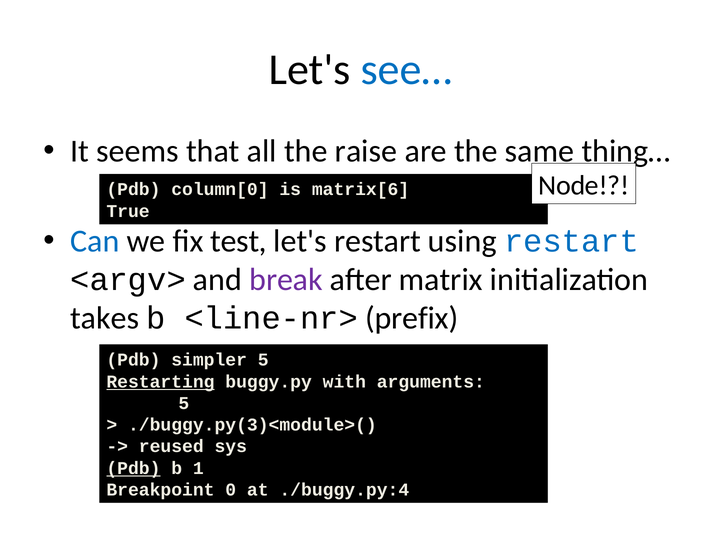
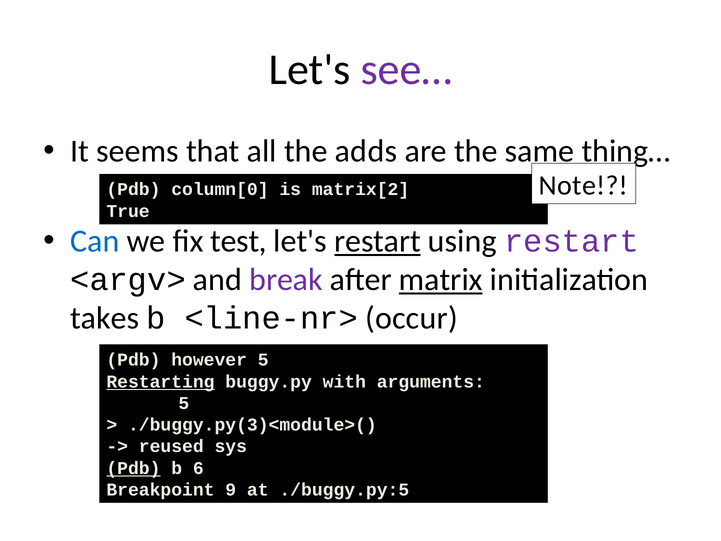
see… colour: blue -> purple (406, 70)
raise: raise -> adds (366, 151)
Node: Node -> Note (583, 185)
matrix[6: matrix[6 -> matrix[2 (361, 189)
restart underline: none -> present (378, 241)
restart colour: blue -> purple (572, 241)
matrix underline: none -> present (441, 279)
prefix: prefix -> occur (412, 318)
simpler: simpler -> however (209, 360)
1: 1 -> 6 (198, 468)
0: 0 -> 9 (231, 490)
./buggy.py:4: ./buggy.py:4 -> ./buggy.py:5 (344, 490)
